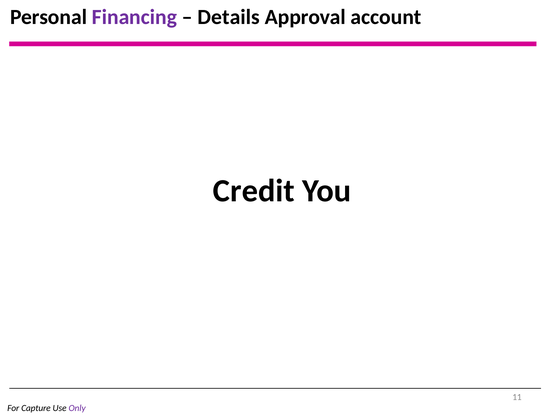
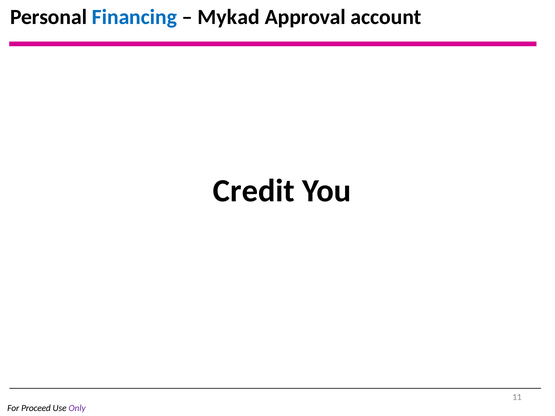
Financing colour: purple -> blue (134, 17)
Details: Details -> Mykad (229, 17)
Capture: Capture -> Proceed (36, 408)
